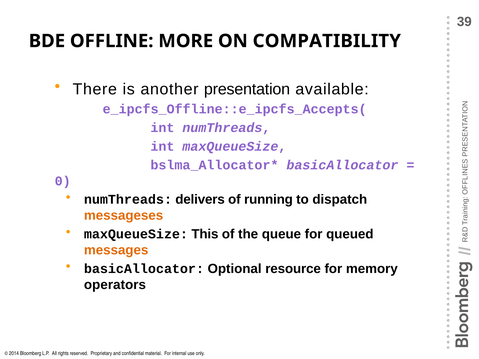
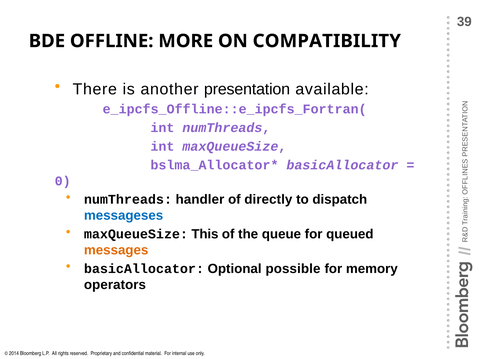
e_ipcfs_Offline::e_ipcfs_Accepts(: e_ipcfs_Offline::e_ipcfs_Accepts( -> e_ipcfs_Offline::e_ipcfs_Fortran( (235, 109)
delivers: delivers -> handler (200, 200)
running: running -> directly (268, 200)
messageses colour: orange -> blue (124, 216)
resource: resource -> possible (293, 269)
